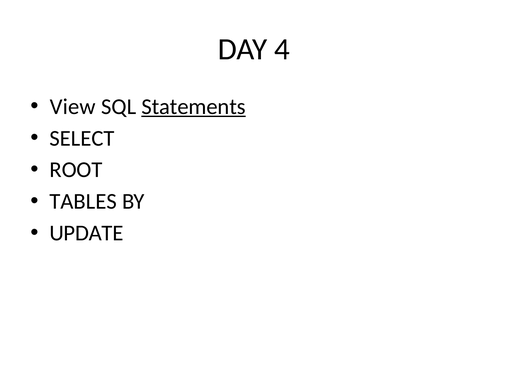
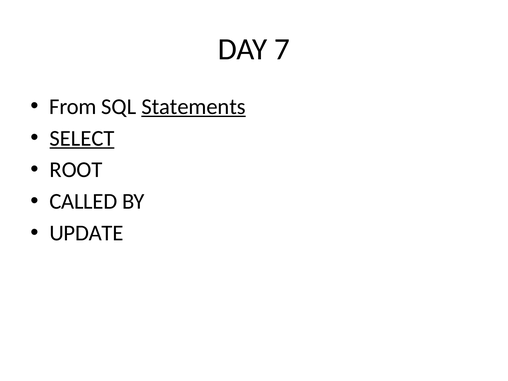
4: 4 -> 7 (282, 49)
View: View -> From (73, 107)
SELECT underline: none -> present (82, 138)
TABLES: TABLES -> CALLED (83, 202)
